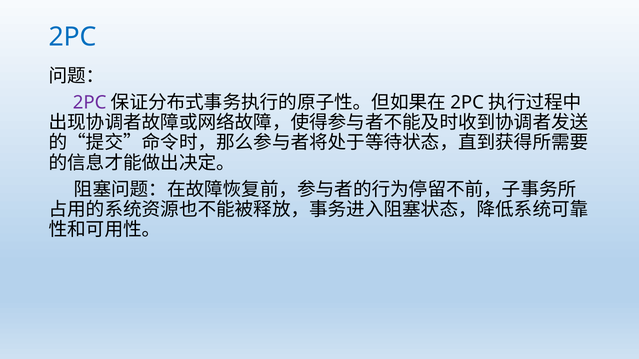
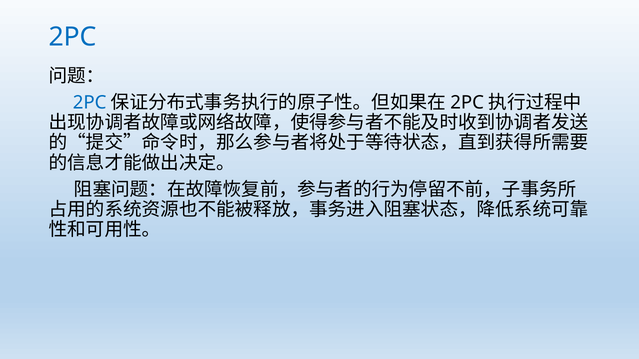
2PC colour: purple -> blue (90, 103)
